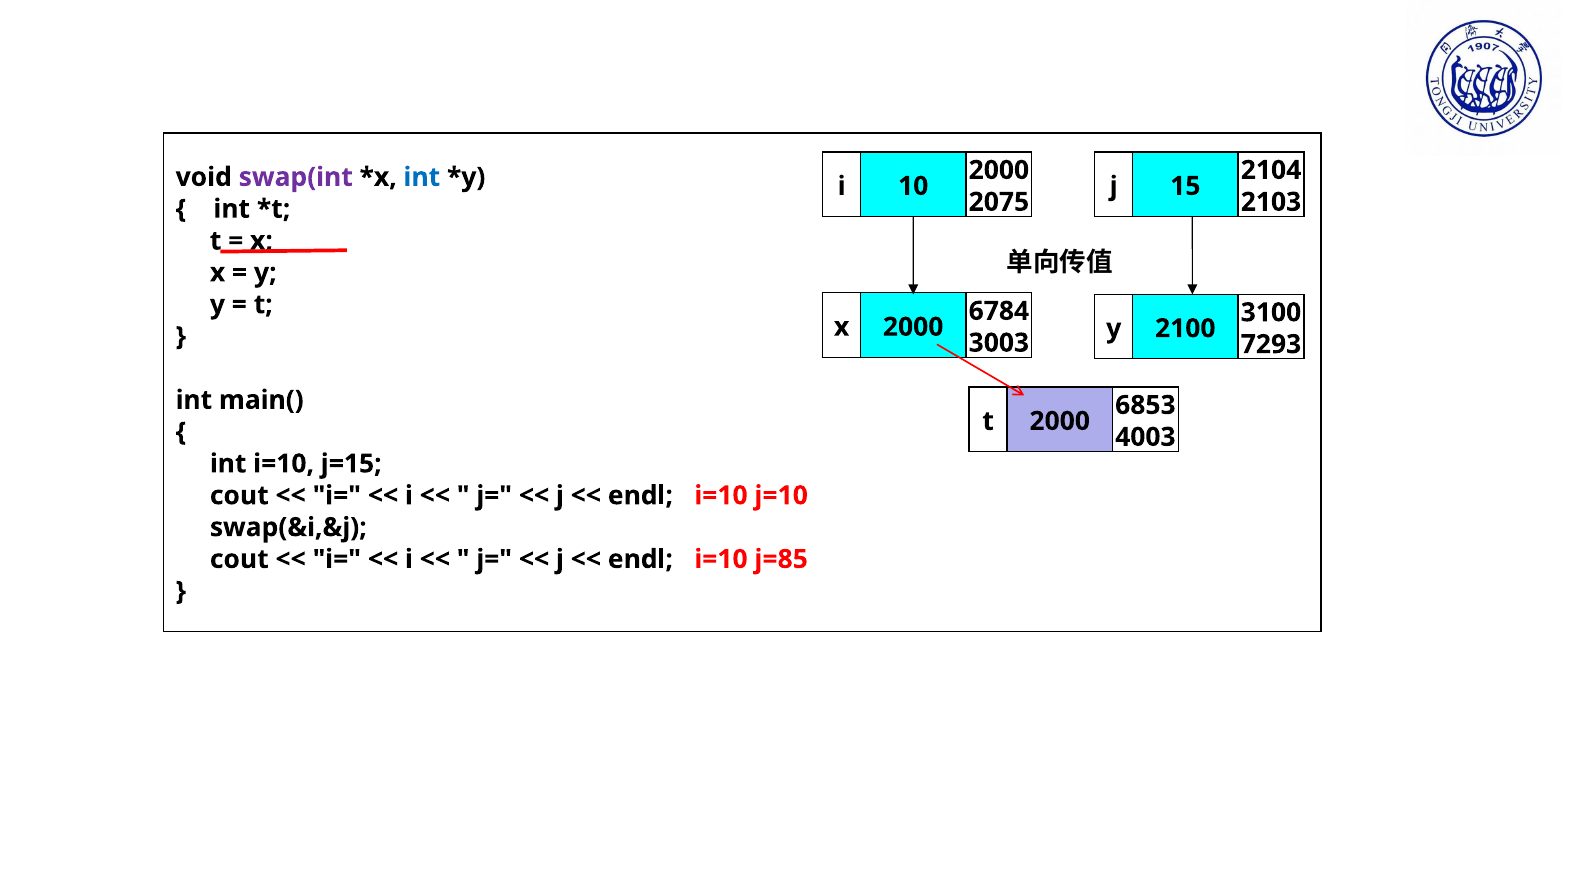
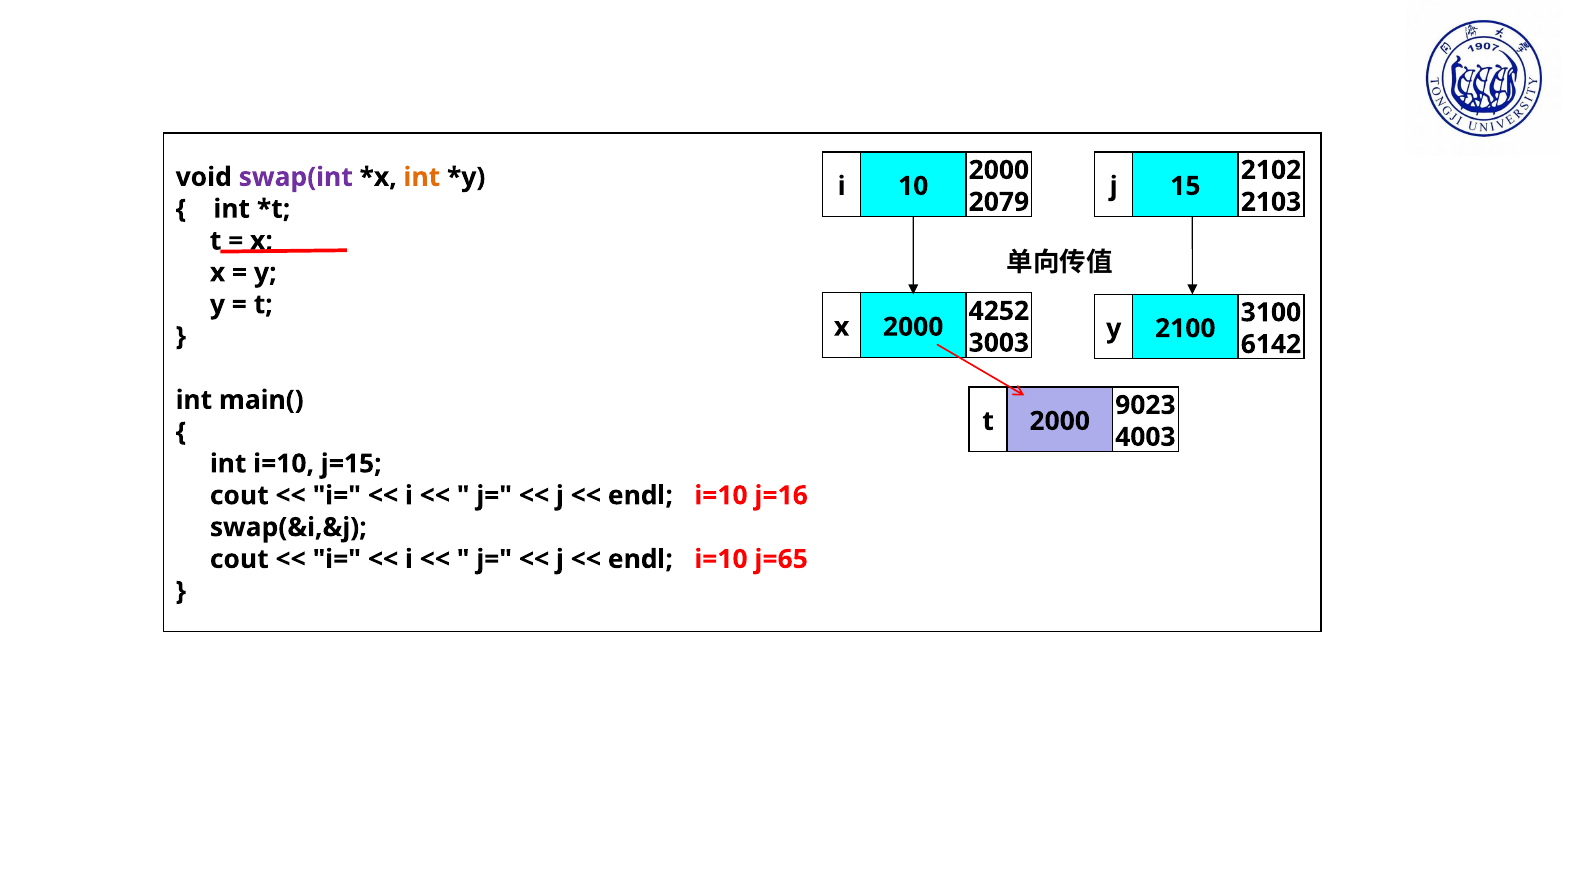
2104: 2104 -> 2102 (1271, 170)
int colour: blue -> orange (422, 177)
2075: 2075 -> 2079 (999, 202)
6784: 6784 -> 4252 (999, 311)
7293: 7293 -> 6142 (1271, 344)
6853: 6853 -> 9023 (1145, 405)
j=10: j=10 -> j=16 (781, 496)
j=85: j=85 -> j=65 (781, 559)
